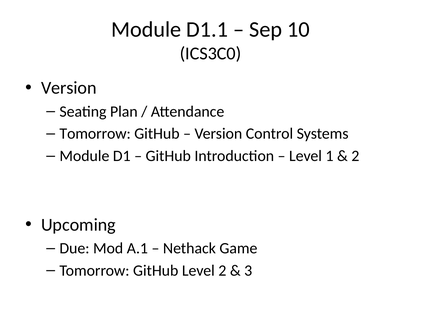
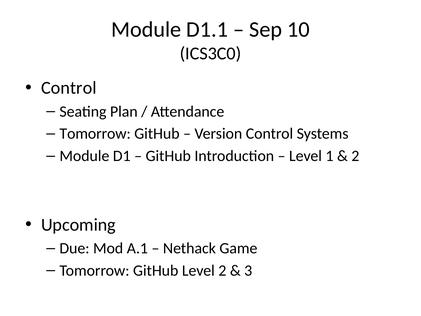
Version: Version -> Control (69, 88)
